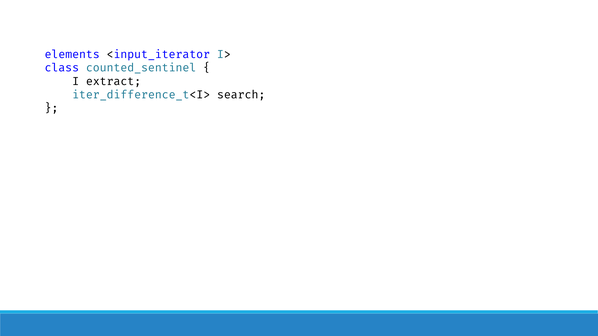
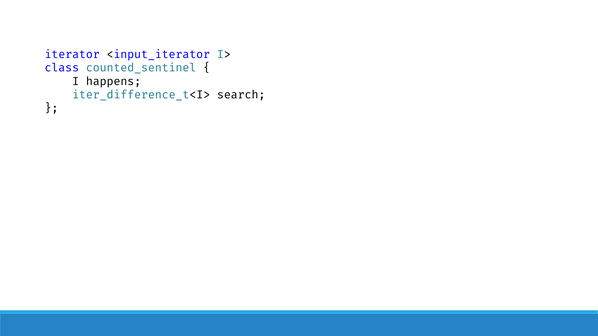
elements: elements -> iterator (72, 55)
extract: extract -> happens (114, 81)
